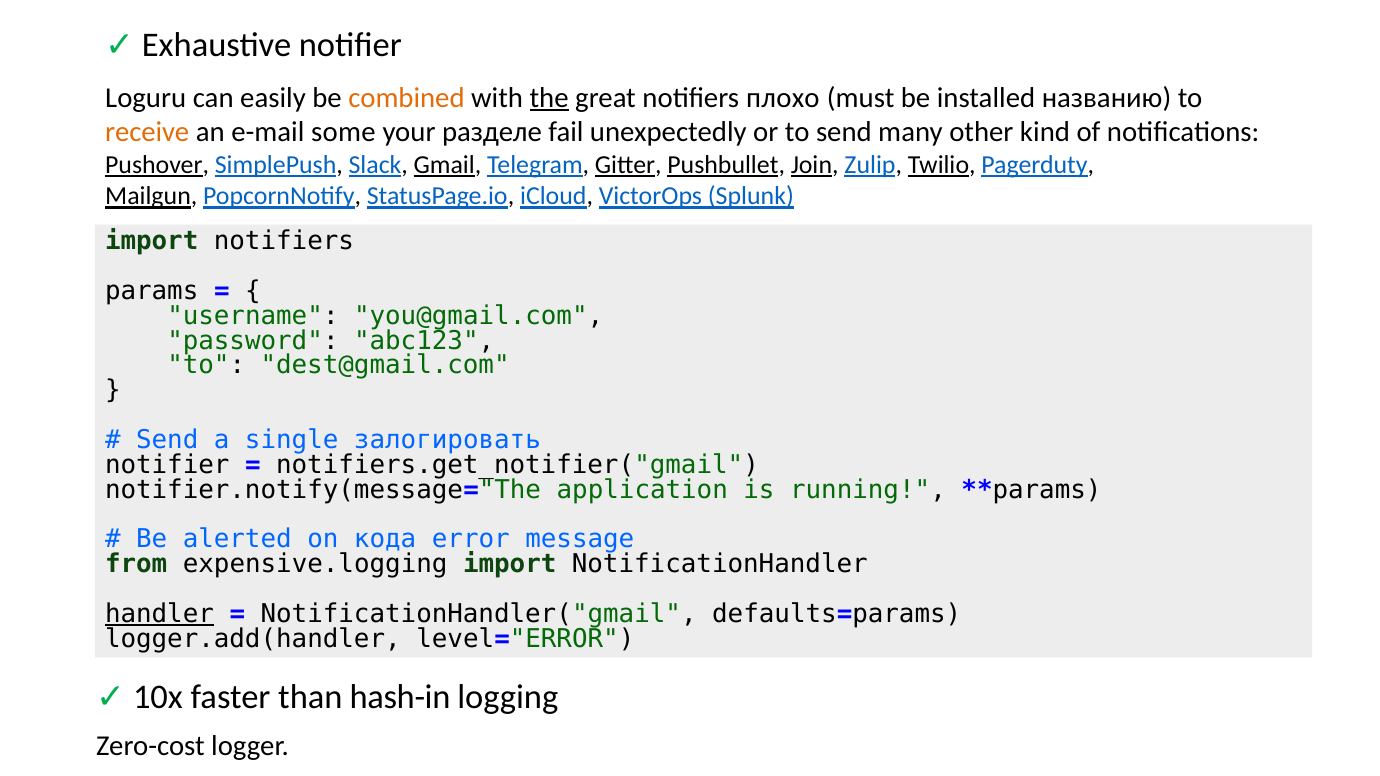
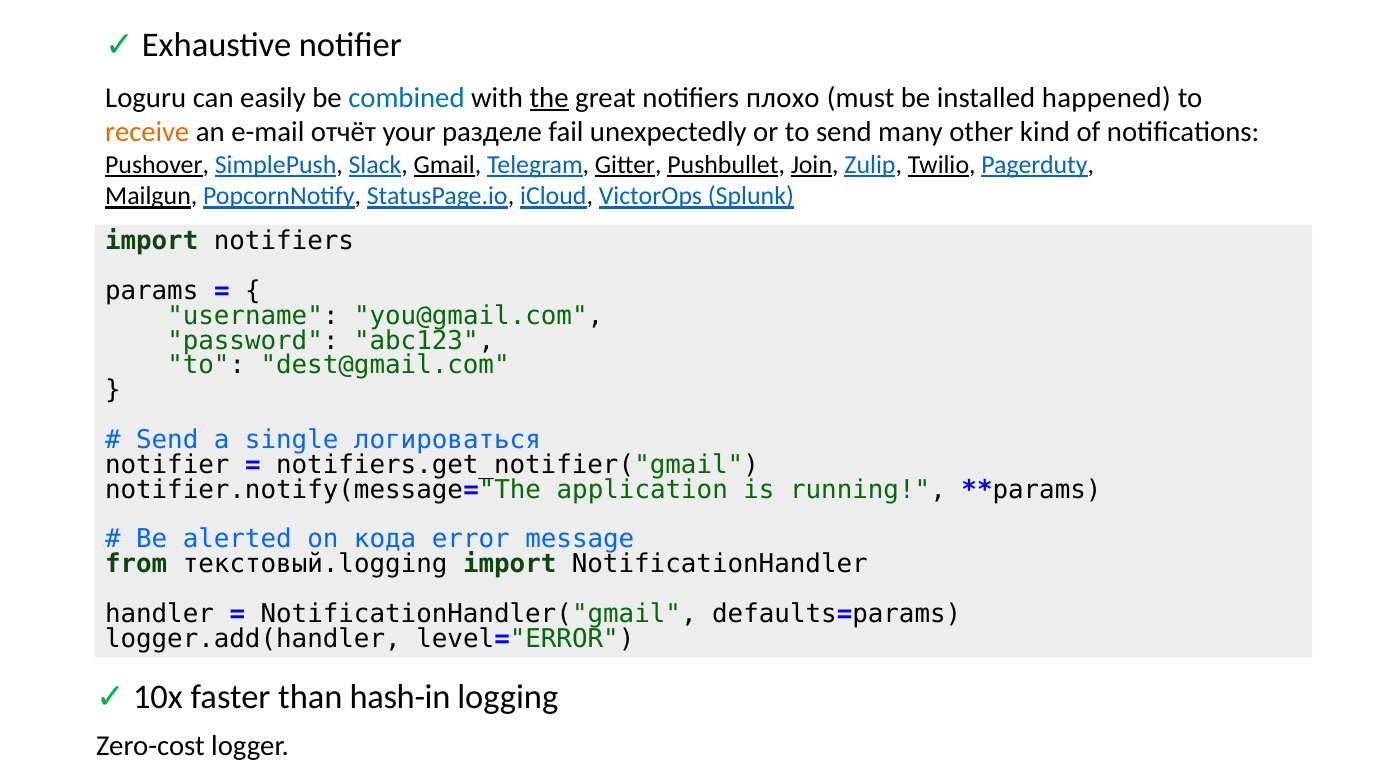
combined colour: orange -> blue (406, 98)
названию: названию -> happened (1106, 98)
some: some -> отчёт (343, 132)
залогировать: залогировать -> логироваться (447, 440)
expensive.logging: expensive.logging -> текстовый.logging (315, 564)
handler underline: present -> none (159, 614)
